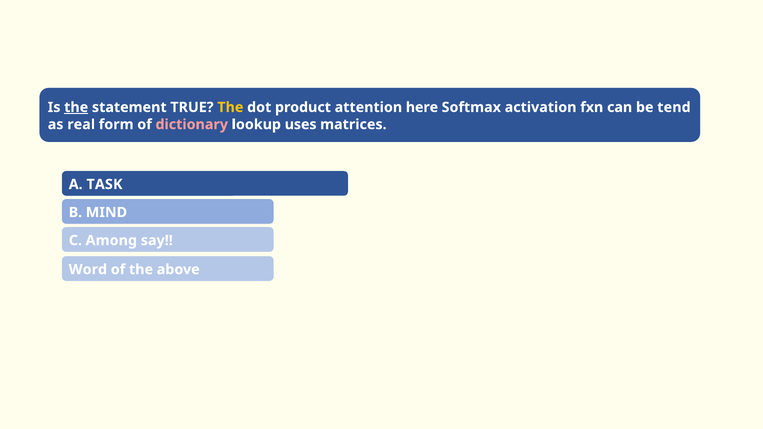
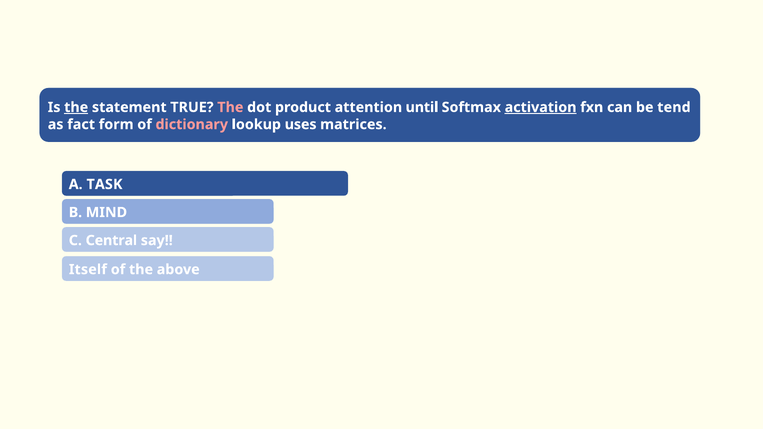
The colour: yellow -> pink (230, 107)
here: here -> until (422, 107)
activation underline: none -> present (541, 107)
real: real -> fact (81, 125)
Among: Among -> Central (111, 241)
Word: Word -> Itself (88, 270)
